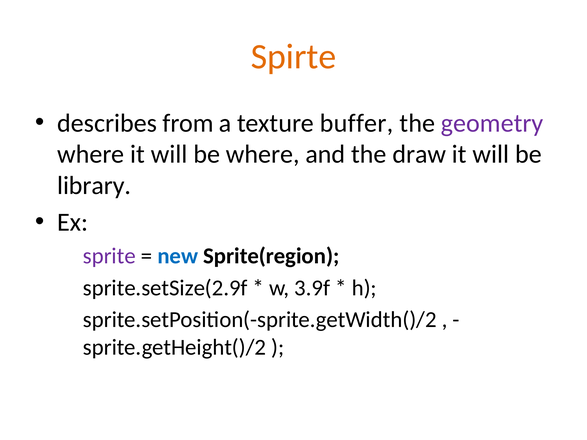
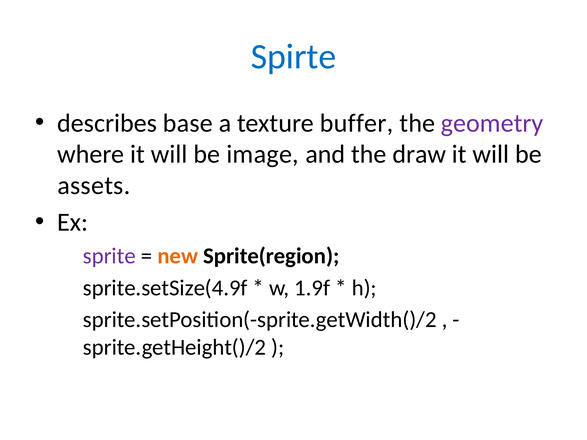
Spirte colour: orange -> blue (293, 57)
from: from -> base (188, 123)
be where: where -> image (263, 154)
library: library -> assets (94, 186)
new colour: blue -> orange (178, 256)
sprite.setSize(2.9f: sprite.setSize(2.9f -> sprite.setSize(4.9f (165, 288)
3.9f: 3.9f -> 1.9f (312, 288)
